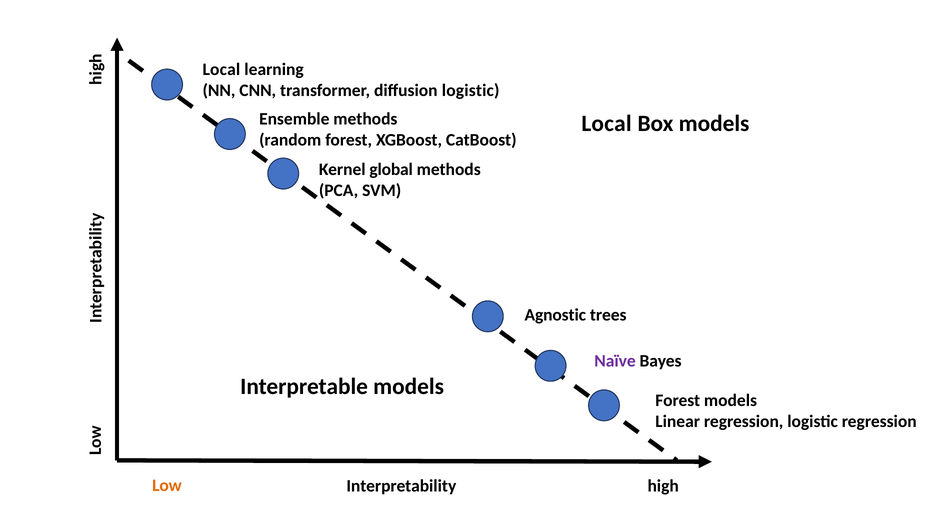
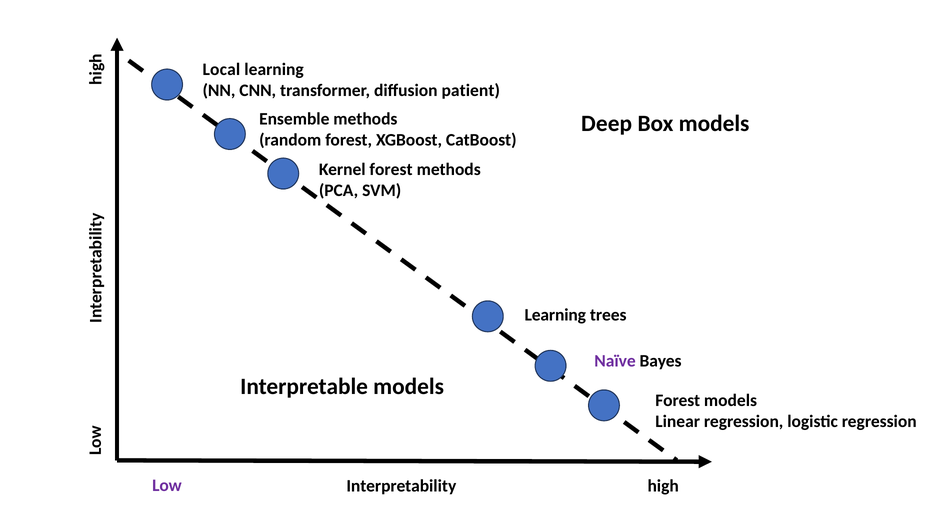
diffusion logistic: logistic -> patient (471, 90)
Local: Local -> Deep (607, 124)
Kernel global: global -> forest (391, 169)
Agnostic: Agnostic -> Learning (555, 315)
Low colour: orange -> purple (167, 485)
